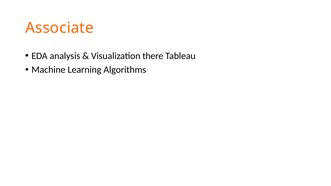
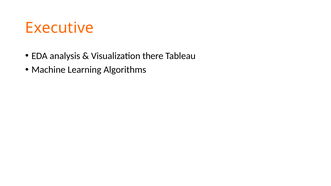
Associate: Associate -> Executive (59, 28)
